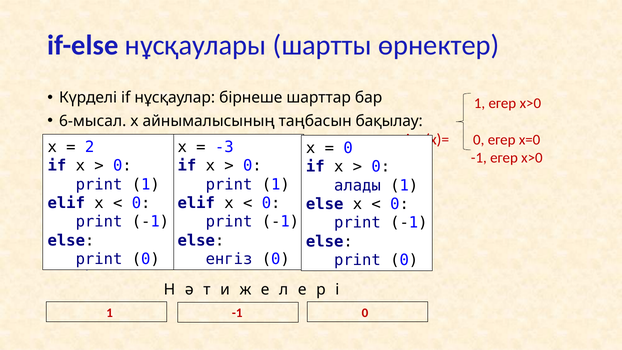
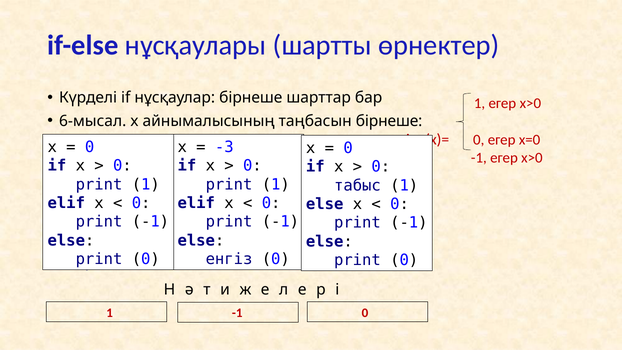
таңбасын бақылау: бақылау -> бірнеше (389, 121)
2: 2 -> 0 (90, 147)
алады: алады -> табыс (357, 185)
